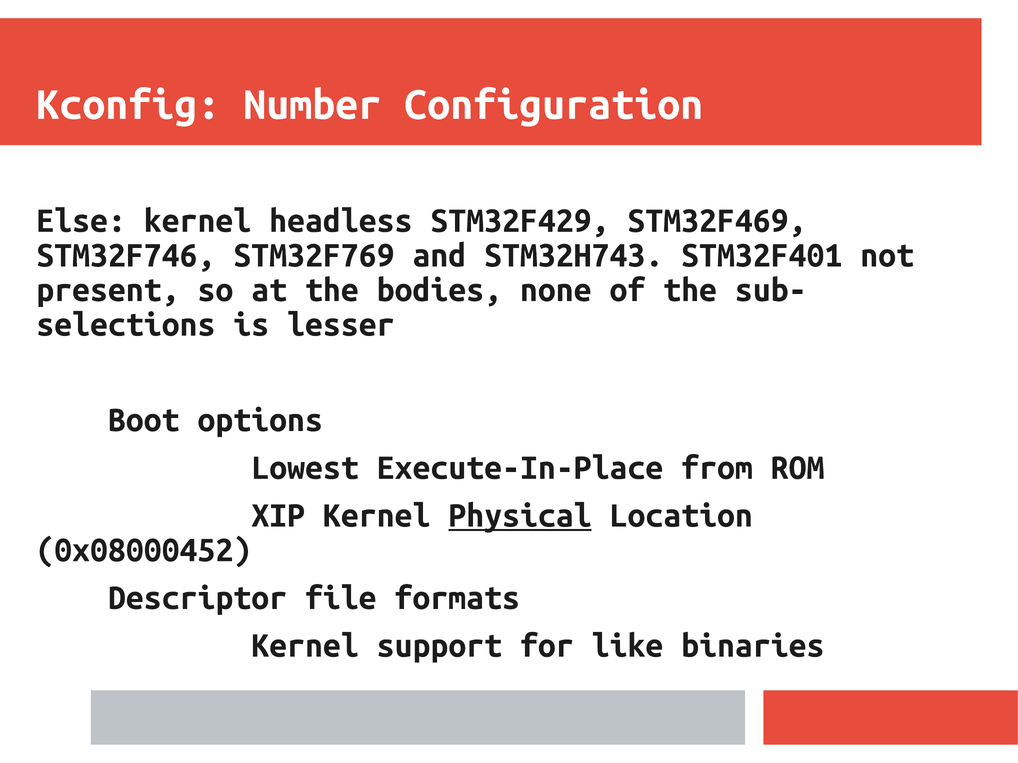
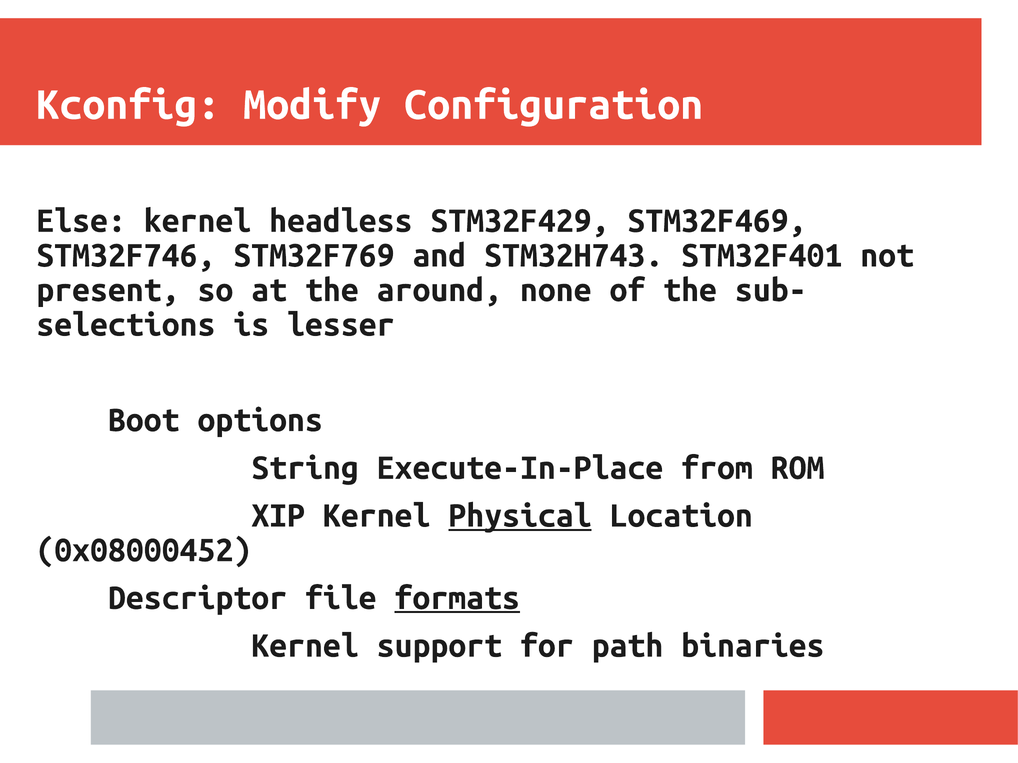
Number: Number -> Modify (312, 105)
bodies: bodies -> around (439, 291)
Lowest: Lowest -> String (305, 469)
formats underline: none -> present (457, 599)
like: like -> path (627, 646)
